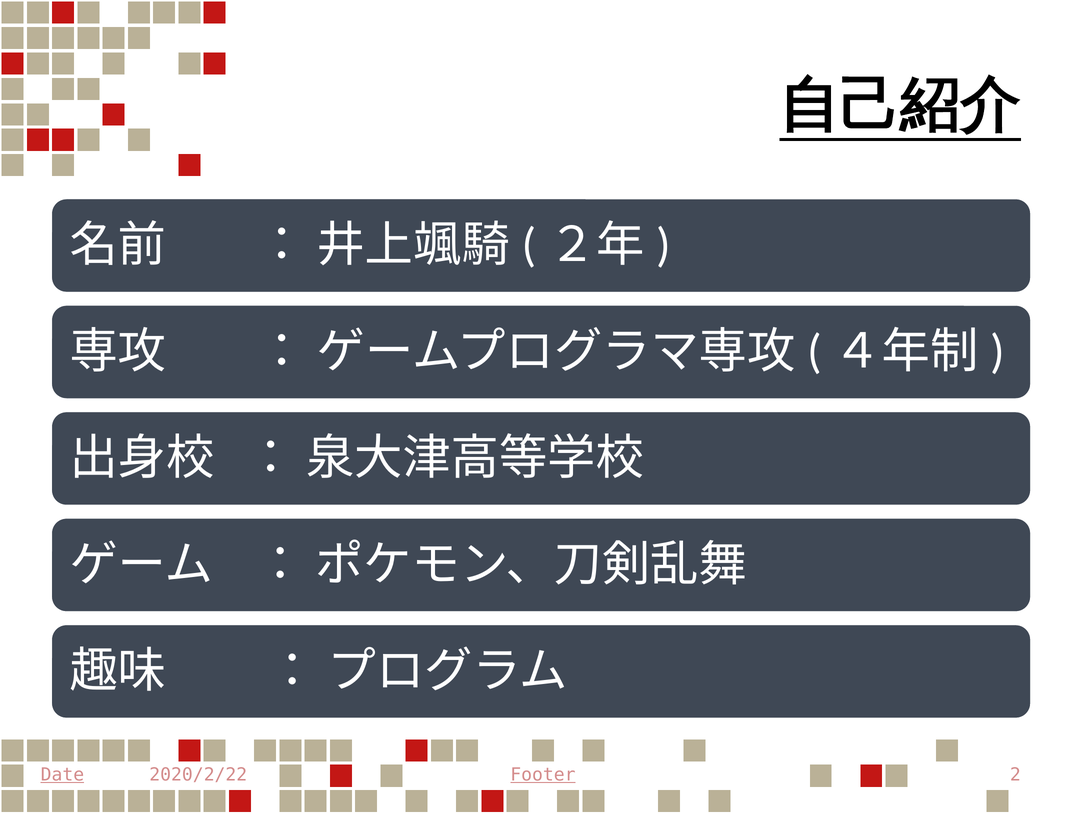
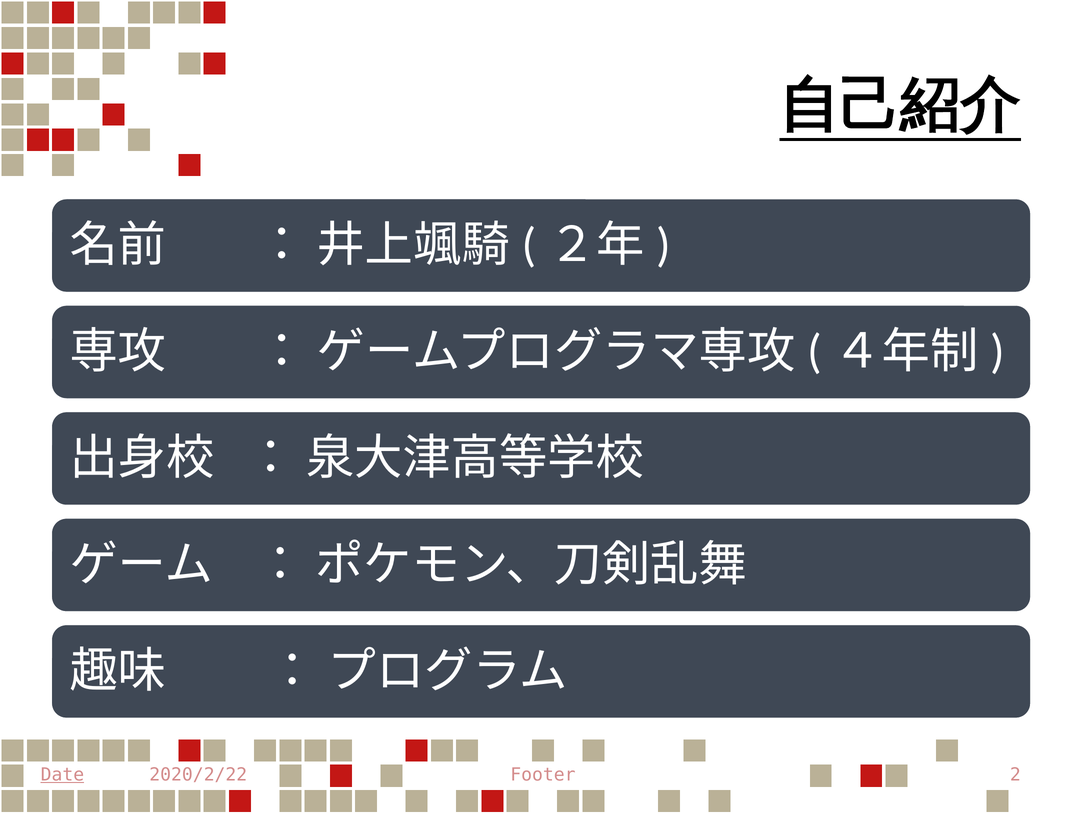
Footer underline: present -> none (543, 775)
